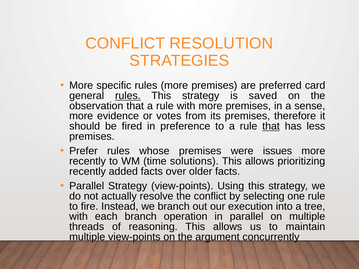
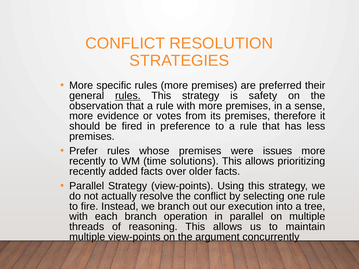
card: card -> their (315, 86)
saved: saved -> safety (263, 96)
that underline: present -> none (271, 126)
